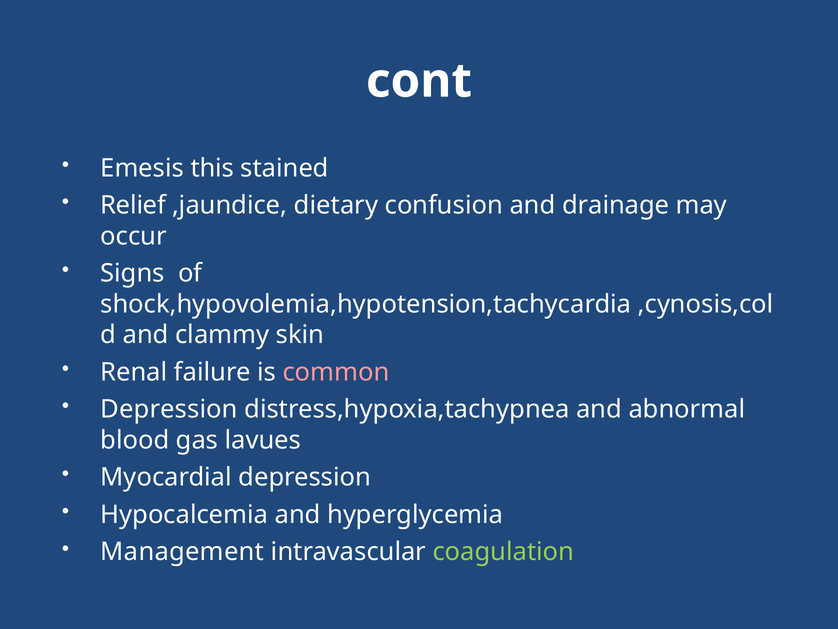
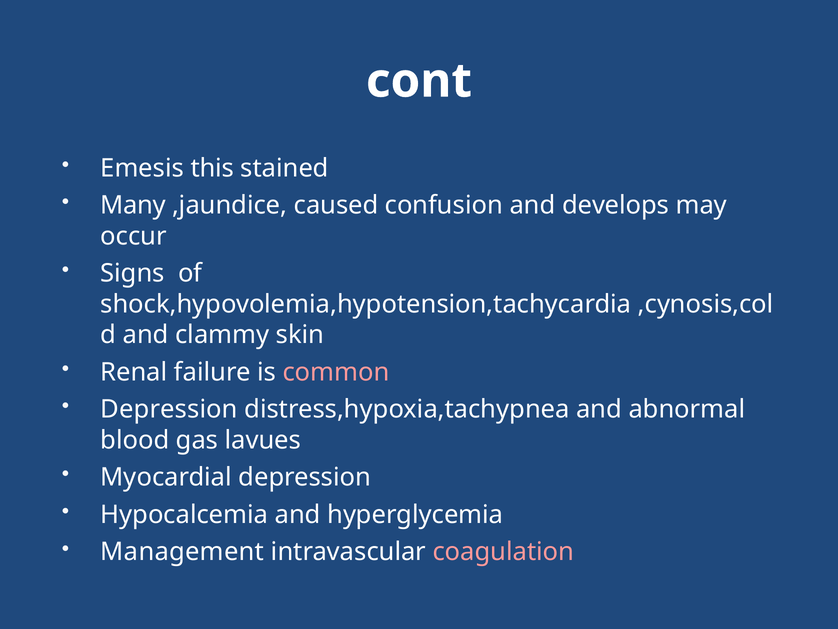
Relief: Relief -> Many (133, 205)
dietary: dietary -> caused (336, 205)
drainage: drainage -> develops (616, 205)
coagulation colour: light green -> pink (503, 552)
